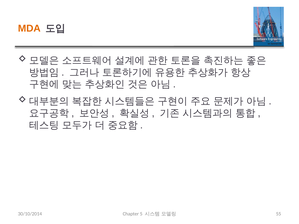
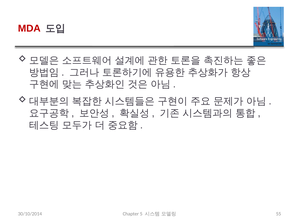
MDA colour: orange -> red (29, 28)
